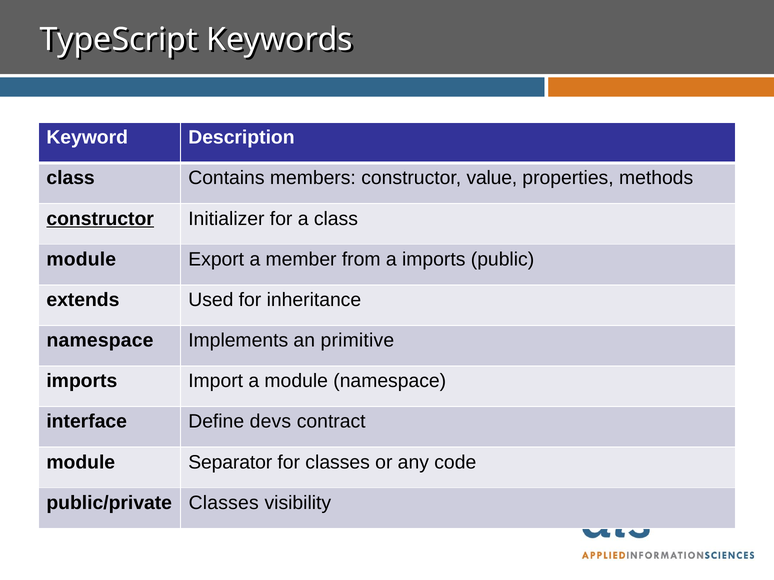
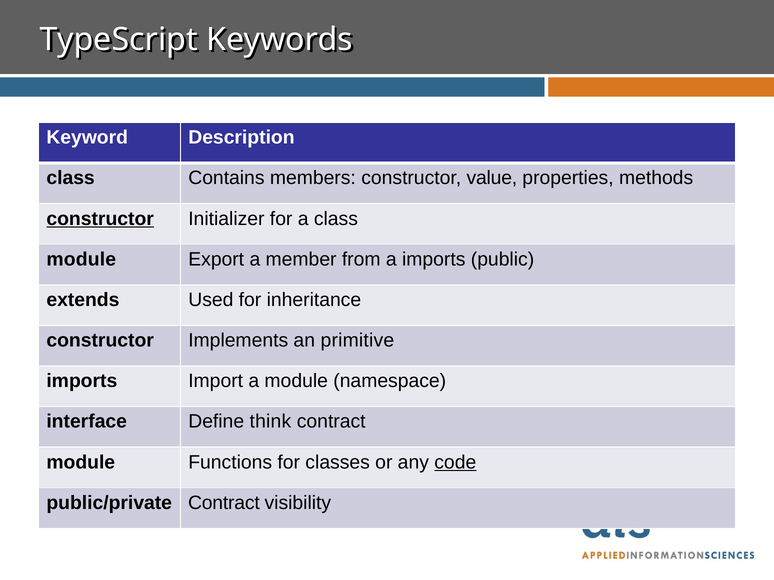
namespace: namespace -> constructor (100, 341)
devs: devs -> think (270, 422)
Separator: Separator -> Functions (230, 463)
code underline: none -> present (455, 463)
public/private Classes: Classes -> Contract (224, 503)
